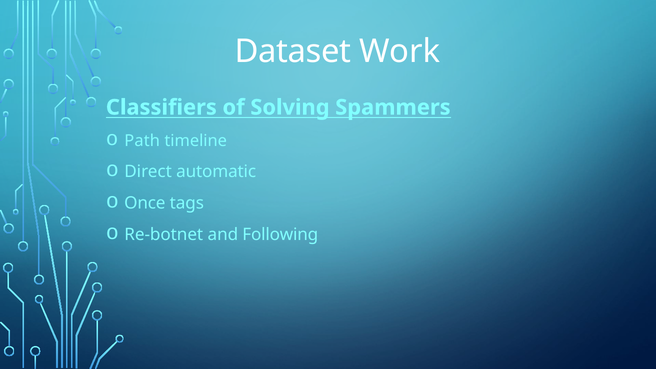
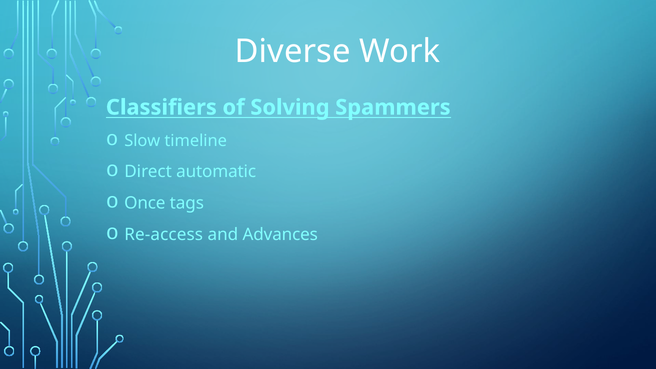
Dataset: Dataset -> Diverse (293, 51)
Path: Path -> Slow (142, 141)
Re-botnet: Re-botnet -> Re-access (164, 235)
Following: Following -> Advances (280, 235)
